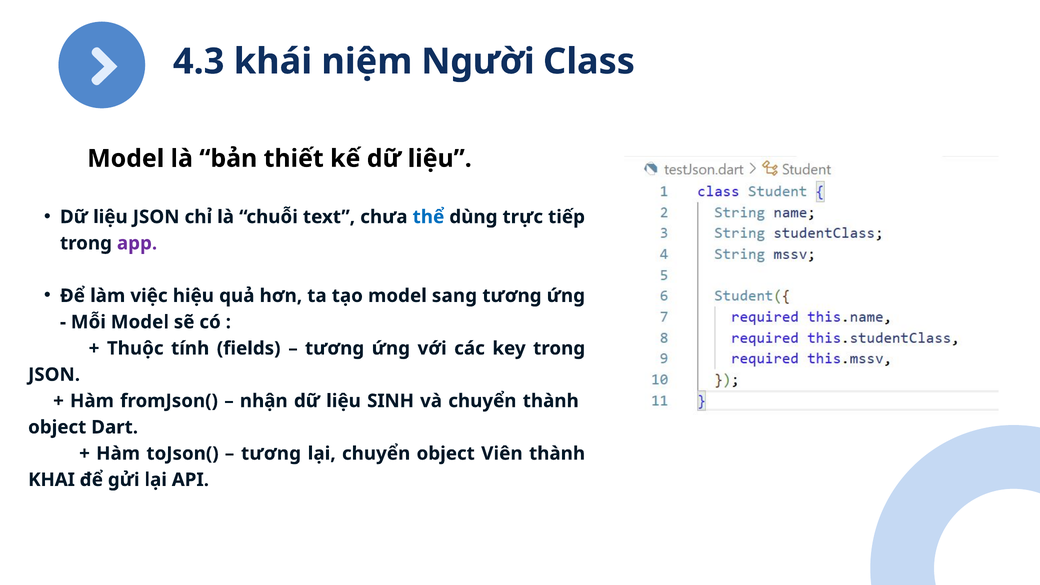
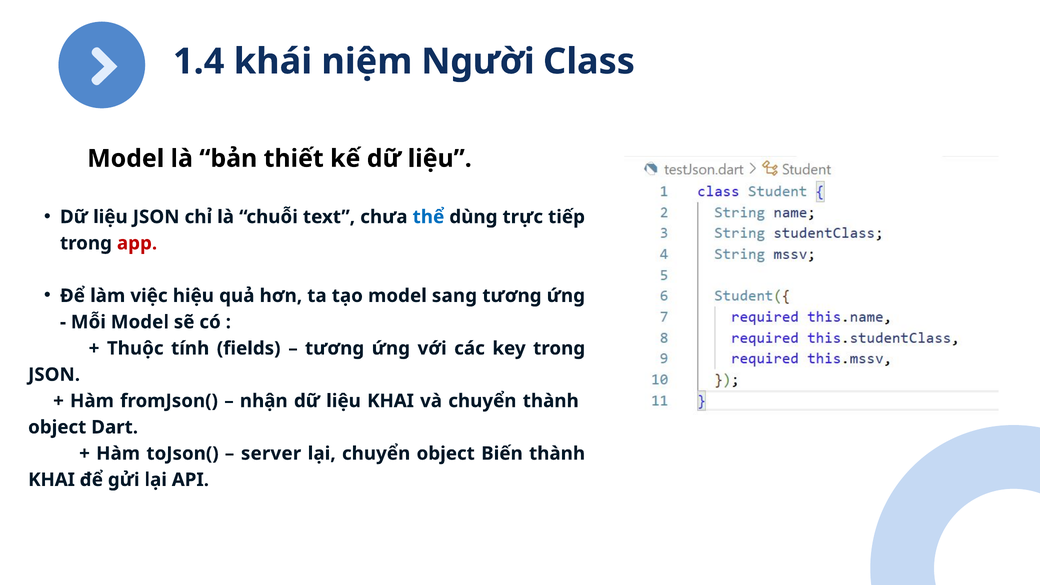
4.3: 4.3 -> 1.4 (199, 62)
app colour: purple -> red (137, 243)
SINH: SINH -> KHAI (391, 401)
tương: tương -> server (271, 454)
Viên: Viên -> Biến (502, 454)
